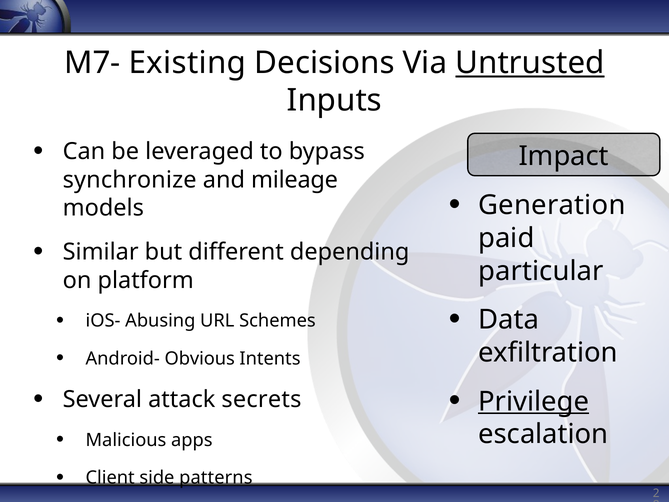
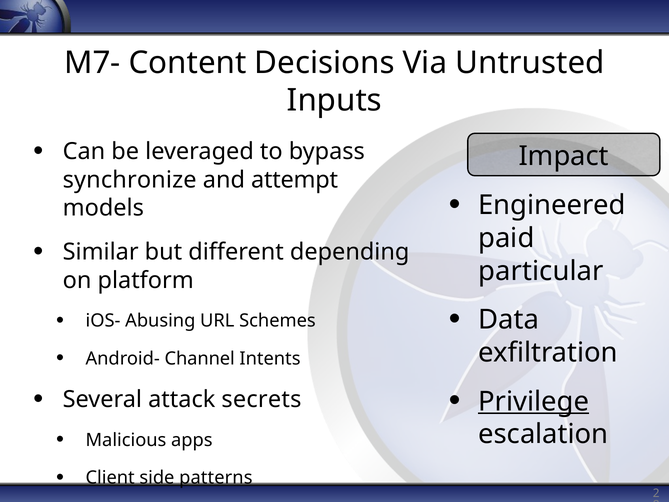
Existing: Existing -> Content (188, 63)
Untrusted underline: present -> none (530, 63)
mileage: mileage -> attempt (295, 180)
Generation: Generation -> Engineered (552, 205)
Obvious: Obvious -> Channel (200, 358)
